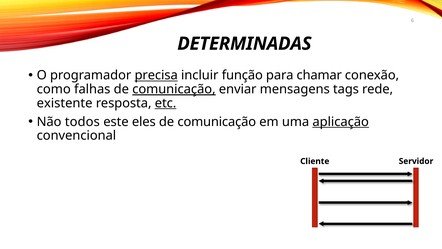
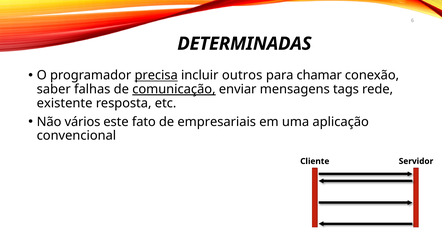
função: função -> outros (242, 75)
como: como -> saber (54, 89)
etc underline: present -> none (166, 103)
todos: todos -> vários (82, 122)
eles: eles -> fato (144, 122)
comunicação: comunicação -> empresariais (217, 122)
aplicação underline: present -> none (341, 122)
